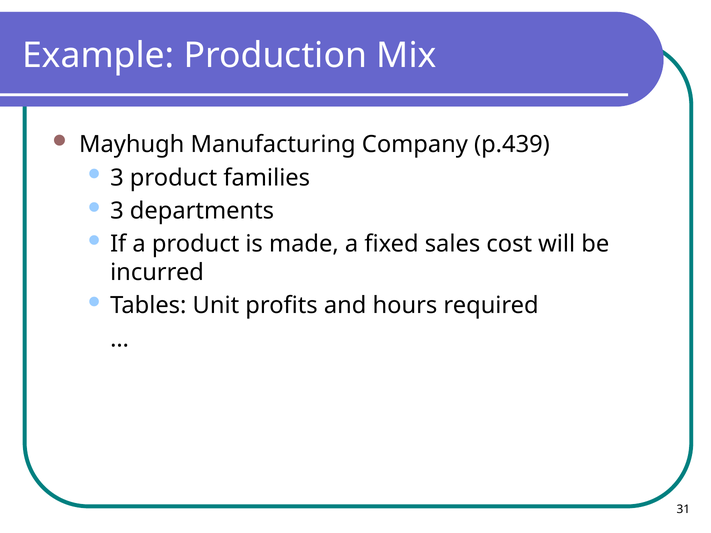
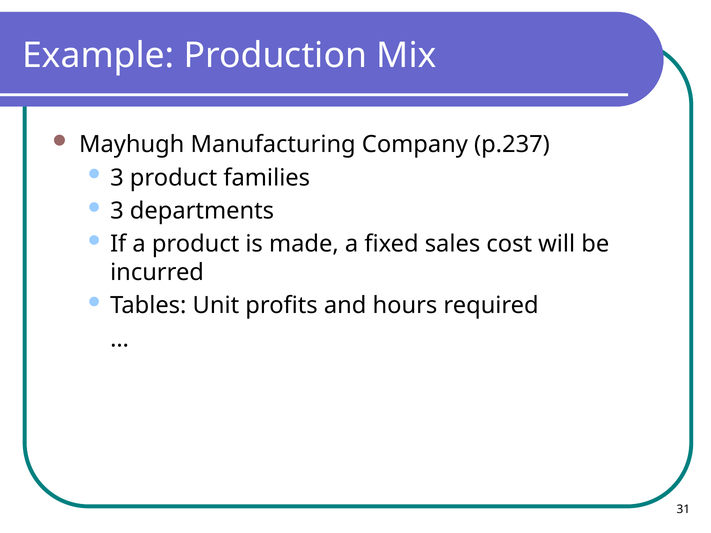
p.439: p.439 -> p.237 (512, 145)
